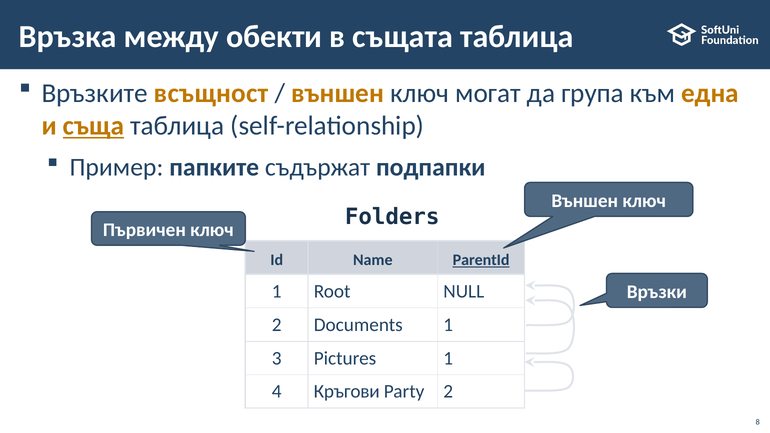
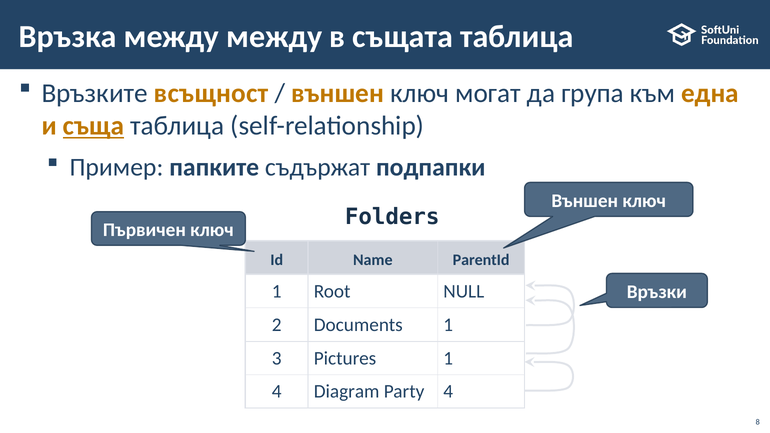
между обекти: обекти -> между (274, 36)
ParentId underline: present -> none (481, 260)
Кръгови: Кръгови -> Diagram (347, 392)
Party 2: 2 -> 4 (448, 392)
